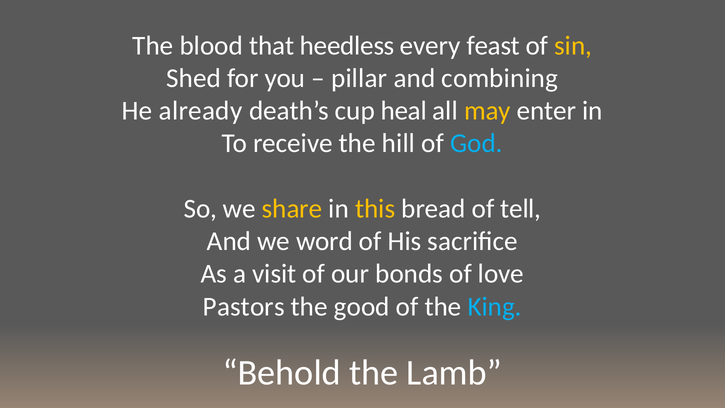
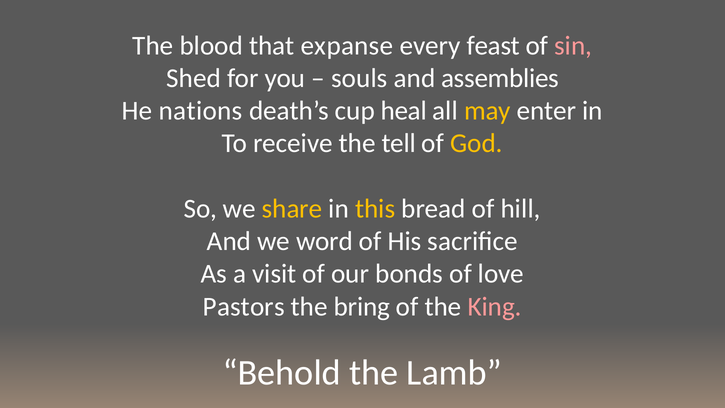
heedless: heedless -> expanse (347, 46)
sin colour: yellow -> pink (573, 46)
pillar: pillar -> souls (359, 78)
combining: combining -> assemblies (500, 78)
already: already -> nations (201, 111)
hill: hill -> tell (399, 143)
God colour: light blue -> yellow (476, 143)
tell: tell -> hill (521, 209)
good: good -> bring (362, 307)
King colour: light blue -> pink (495, 307)
